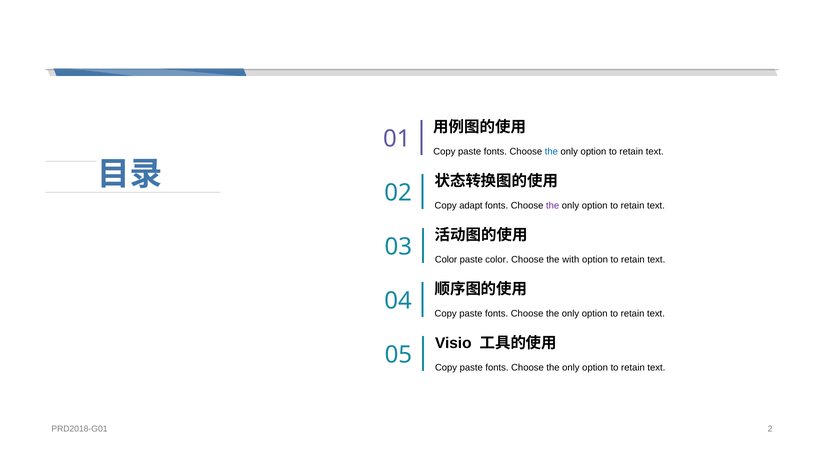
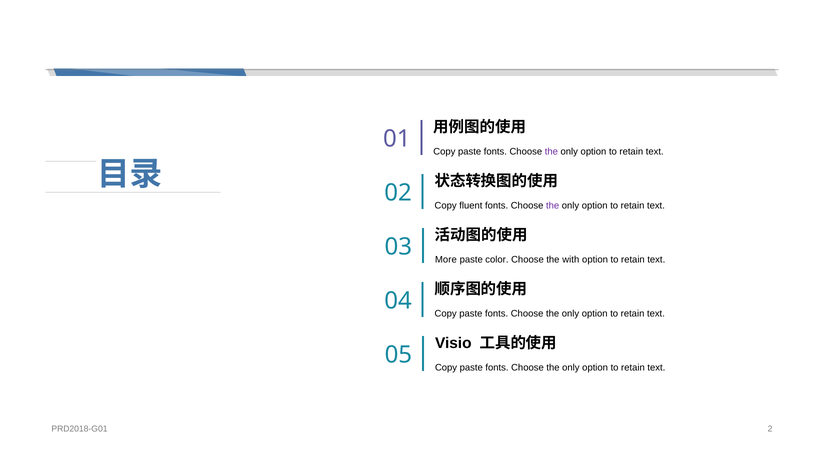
the colour: blue -> purple (551, 152)
adapt: adapt -> fluent (471, 206)
03 Color: Color -> More (446, 260)
